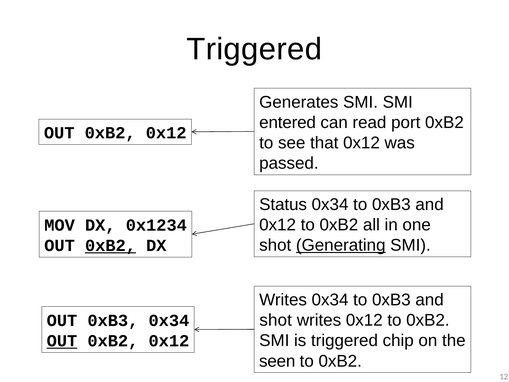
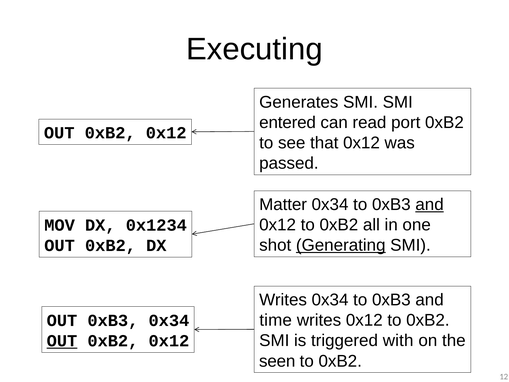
Triggered: Triggered -> Executing (254, 49)
Status: Status -> Matter (283, 204)
and underline: none -> present (430, 204)
0xB2 underline: present -> none (111, 245)
shot: shot -> time (276, 320)
chip: chip -> with (398, 340)
